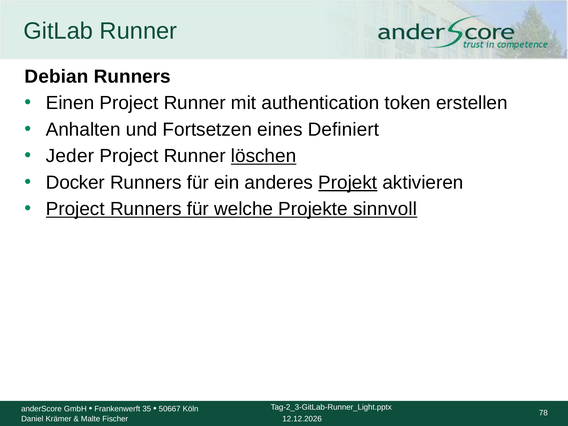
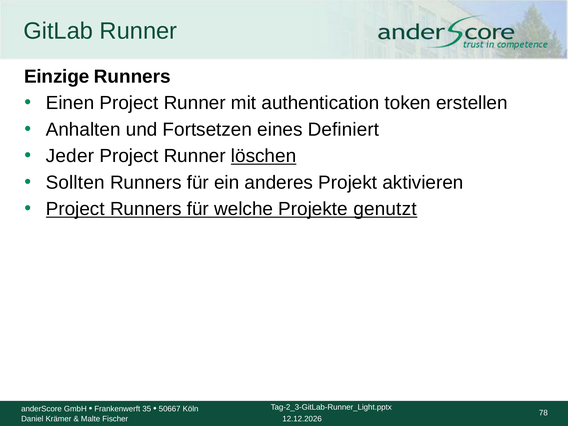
Debian: Debian -> Einzige (57, 76)
Docker: Docker -> Sollten (75, 182)
Projekt underline: present -> none (348, 182)
sinnvoll: sinnvoll -> genutzt (385, 209)
